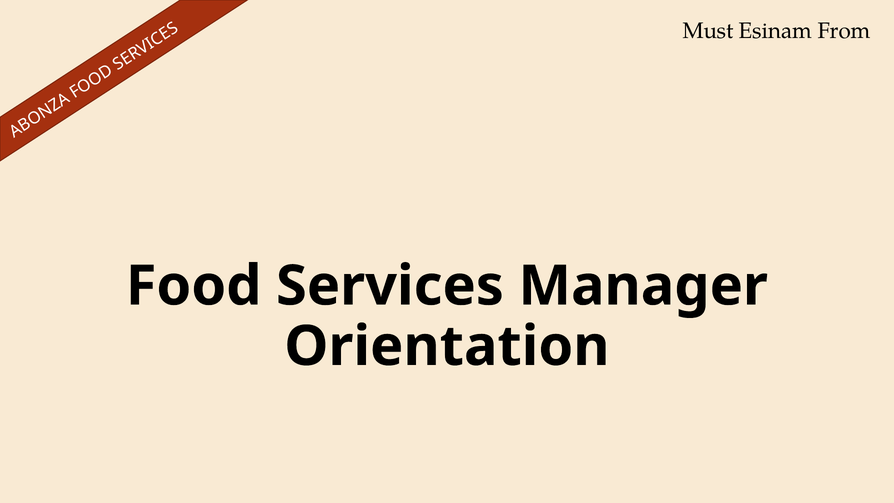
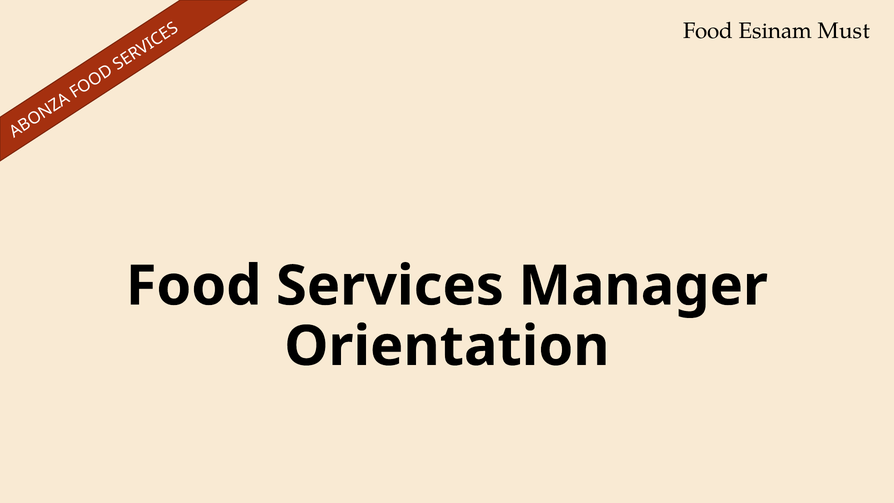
Must: Must -> Food (708, 31)
From: From -> Must (844, 31)
